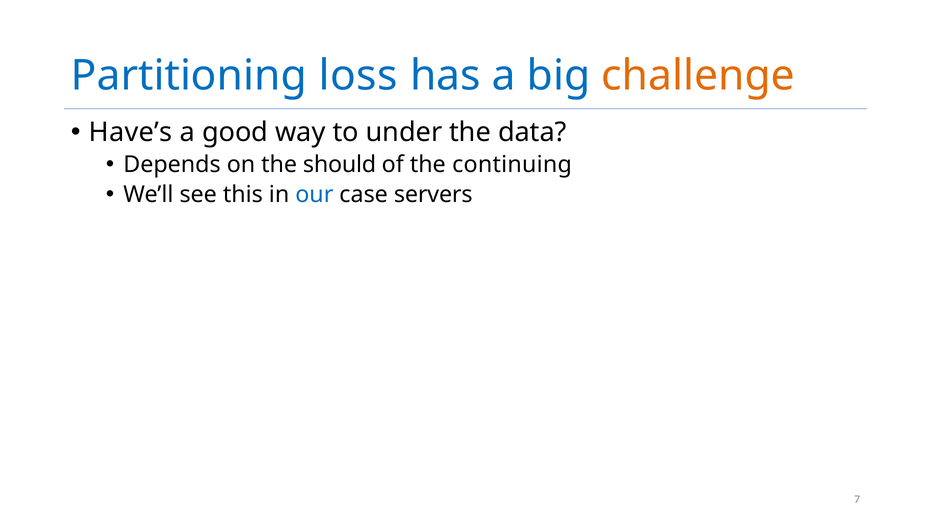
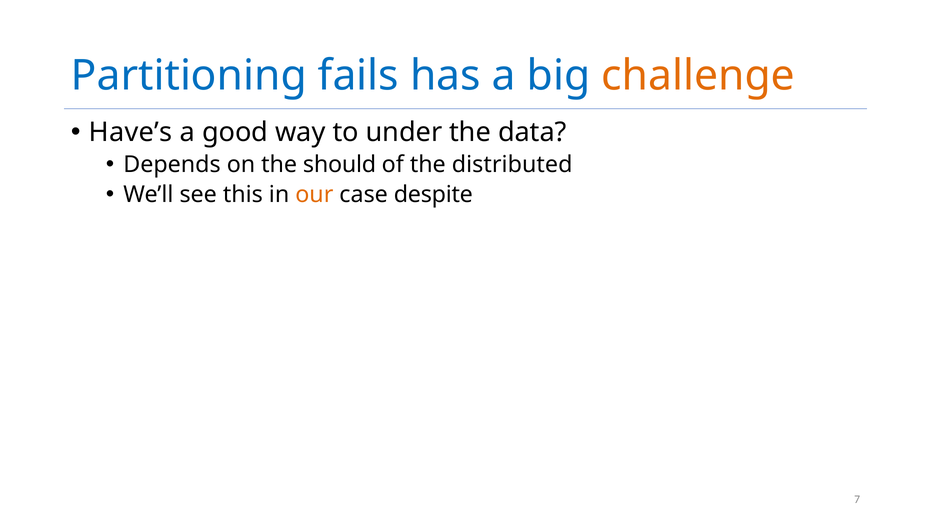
loss: loss -> fails (358, 76)
continuing: continuing -> distributed (512, 165)
our colour: blue -> orange (314, 195)
servers: servers -> despite (433, 195)
